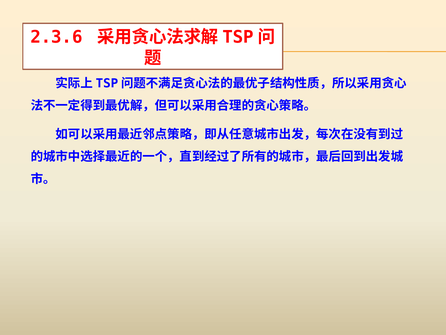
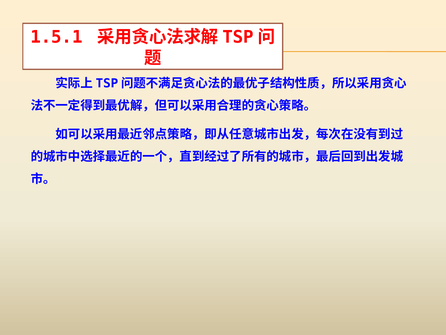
2.3.6: 2.3.6 -> 1.5.1 (56, 37)
